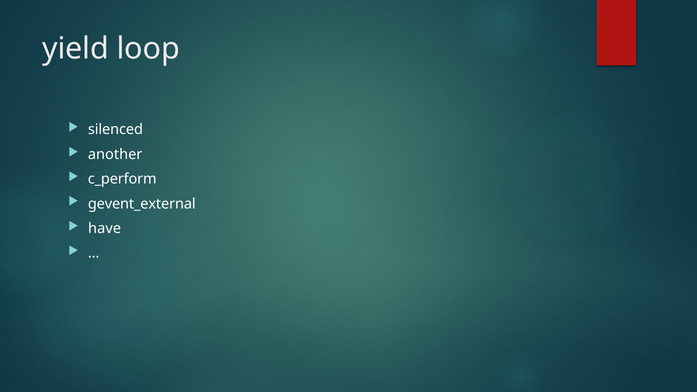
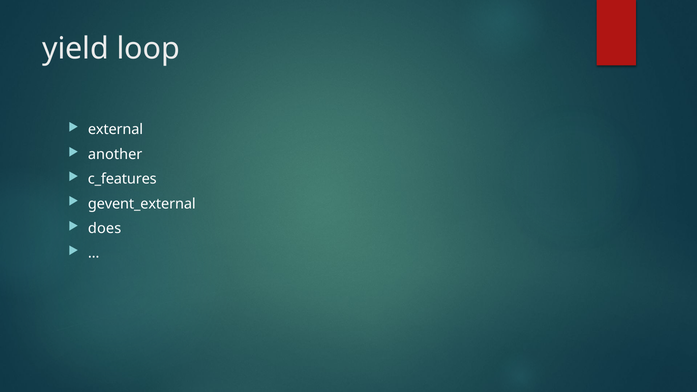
silenced: silenced -> external (115, 130)
c_perform: c_perform -> c_features (122, 179)
have: have -> does (105, 229)
